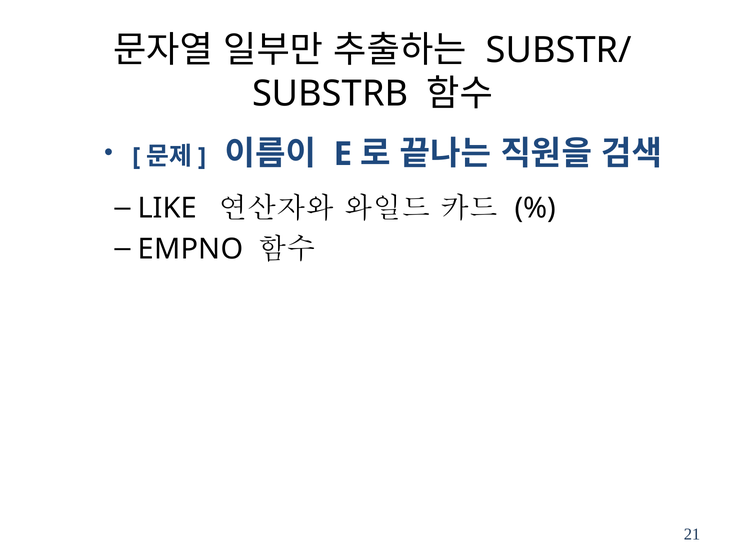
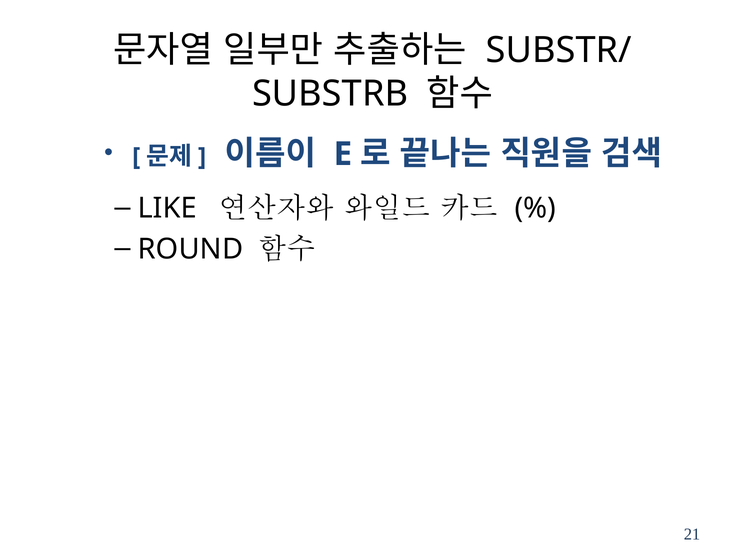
EMPNO: EMPNO -> ROUND (190, 249)
